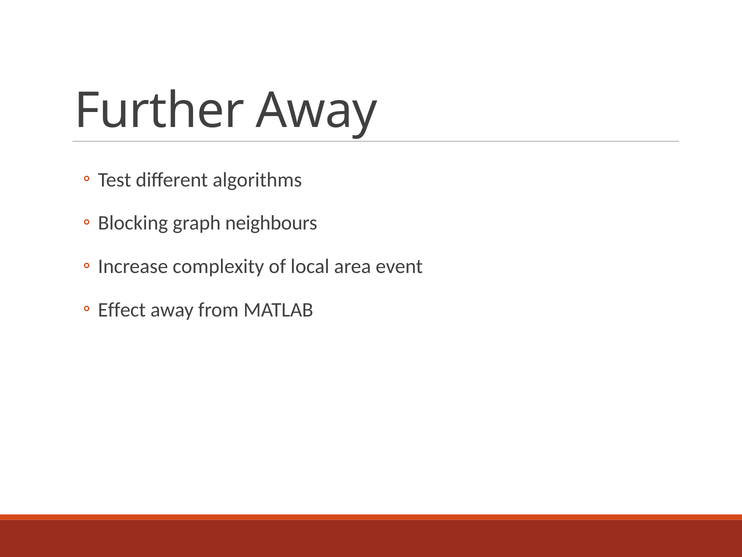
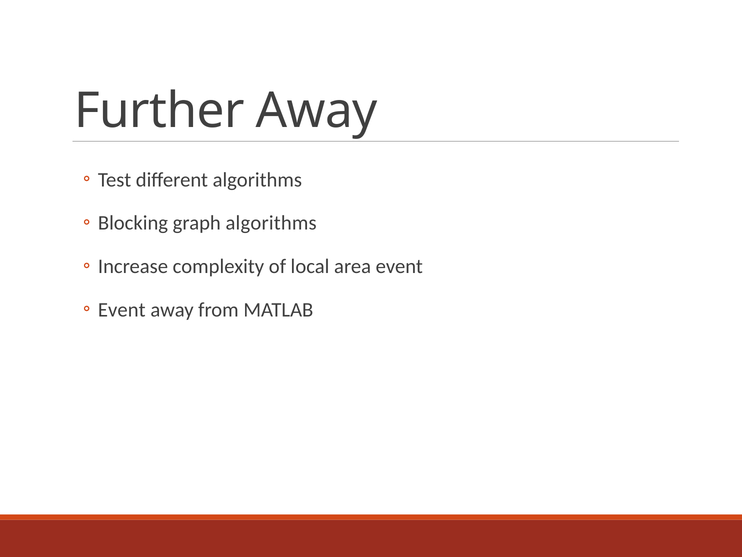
graph neighbours: neighbours -> algorithms (271, 223)
Effect: Effect -> Event (122, 310)
